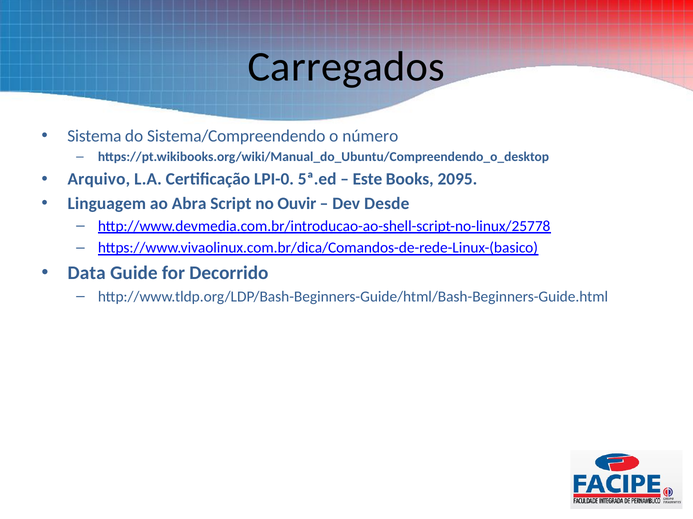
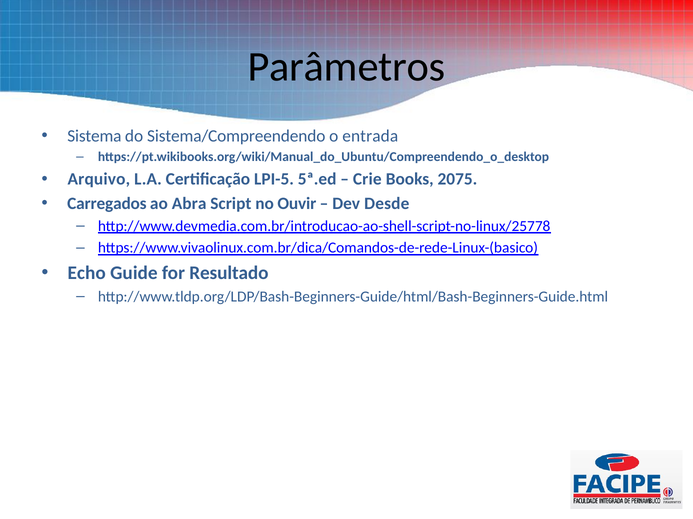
Carregados: Carregados -> Parâmetros (347, 67)
número: número -> entrada (370, 136)
LPI-0: LPI-0 -> LPI-5 (274, 179)
Este: Este -> Crie (367, 179)
2095: 2095 -> 2075 (457, 179)
Linguagem: Linguagem -> Carregados (107, 204)
Data: Data -> Echo (87, 273)
Decorrido: Decorrido -> Resultado (229, 273)
